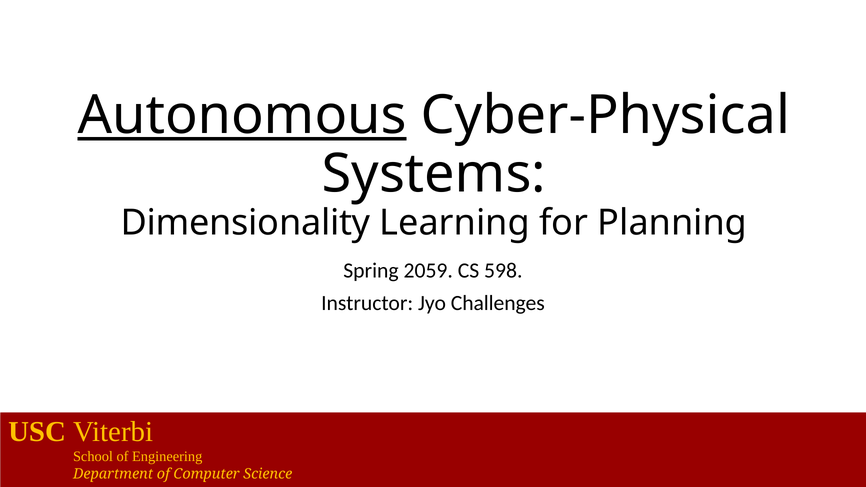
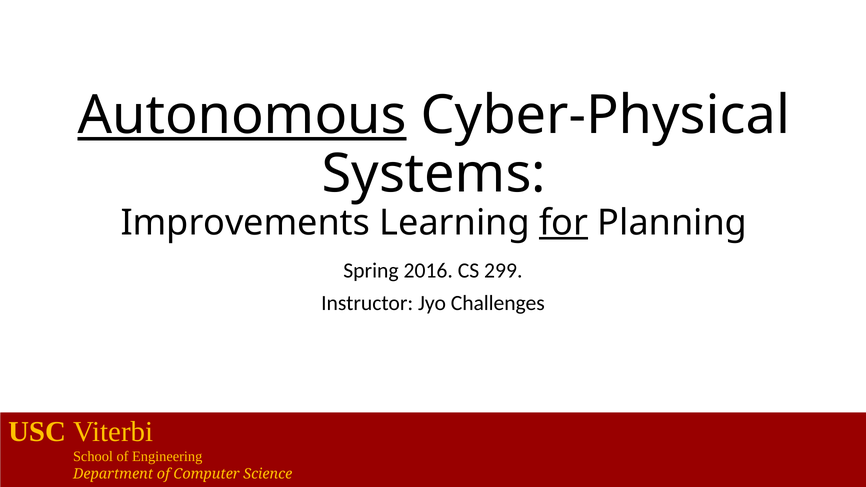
Dimensionality: Dimensionality -> Improvements (245, 223)
for underline: none -> present (564, 223)
2059: 2059 -> 2016 (428, 271)
598: 598 -> 299 (503, 271)
